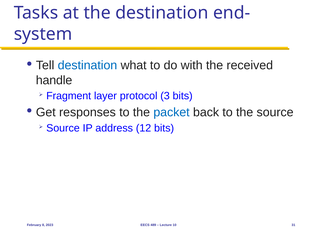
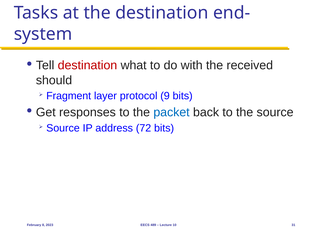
destination colour: blue -> red (87, 65)
handle: handle -> should (54, 80)
3: 3 -> 9 (165, 96)
12: 12 -> 72 (144, 128)
